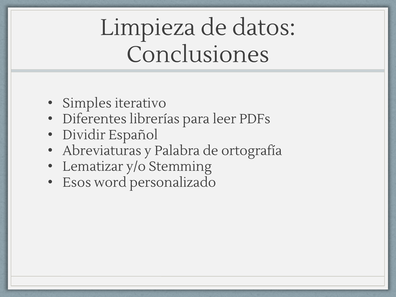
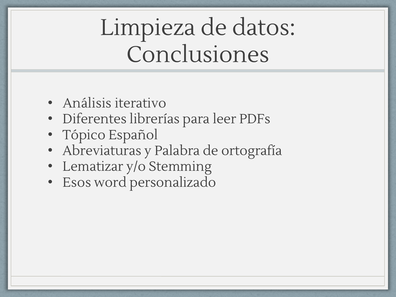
Simples: Simples -> Análisis (87, 103)
Dividir: Dividir -> Tópico (84, 135)
